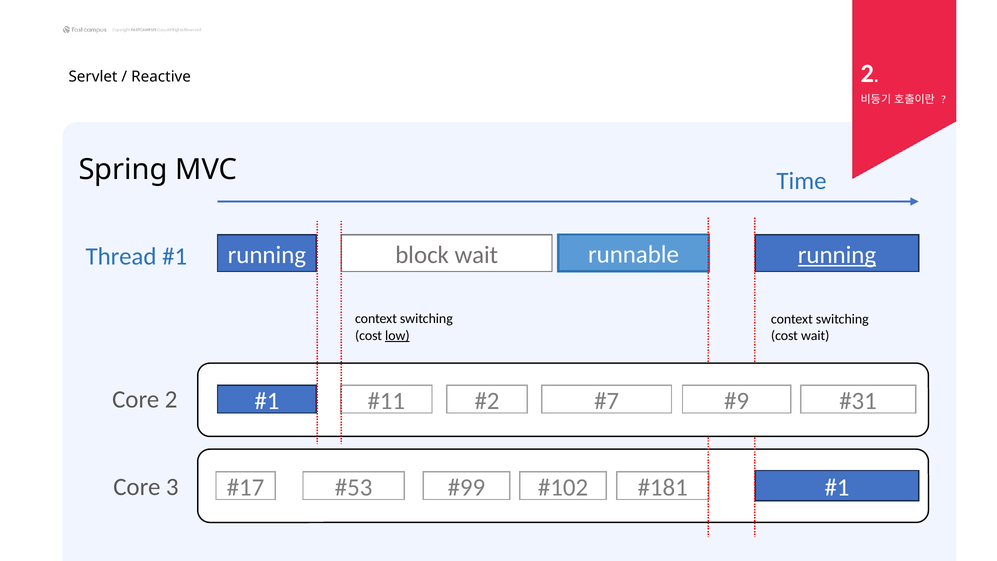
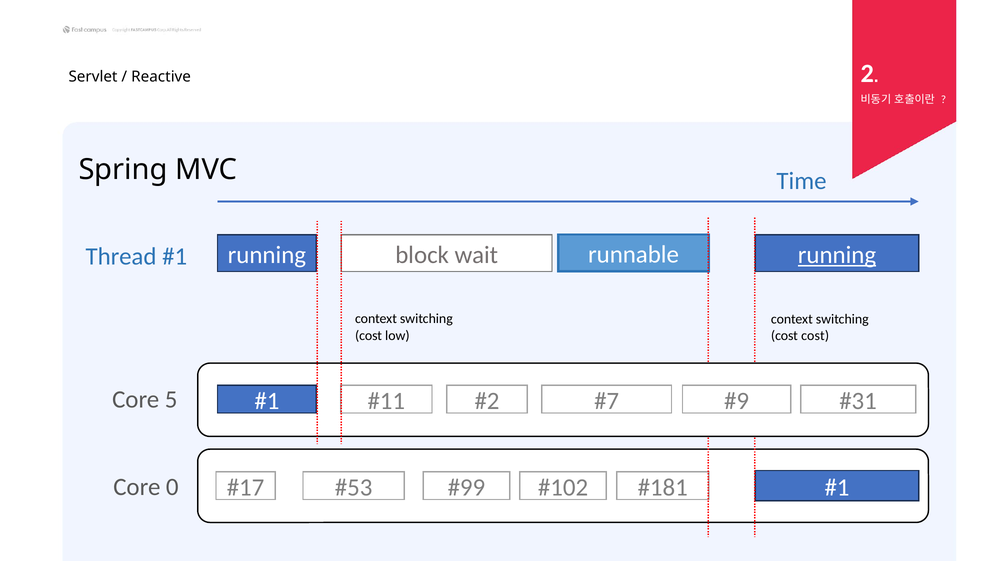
low underline: present -> none (397, 335)
cost wait: wait -> cost (815, 336)
Core 2: 2 -> 5 (171, 399)
3: 3 -> 0 (172, 487)
